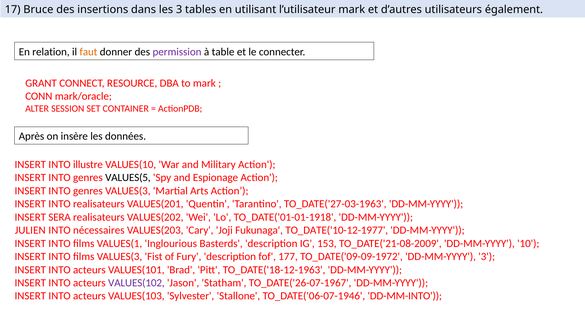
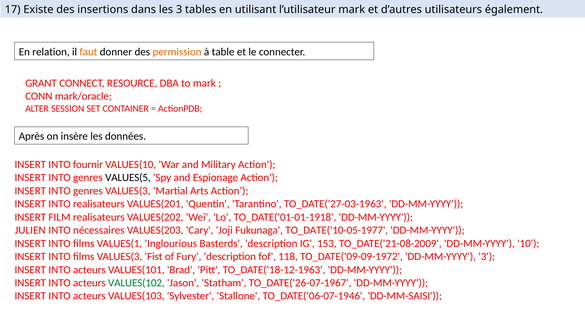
Bruce: Bruce -> Existe (38, 9)
permission colour: purple -> orange (177, 52)
illustre: illustre -> fournir (88, 164)
SERA: SERA -> FILM (59, 217)
TO_DATE('10-12-1977: TO_DATE('10-12-1977 -> TO_DATE('10-05-1977 (337, 230)
177: 177 -> 118 (288, 257)
VALUES(102 colour: purple -> green (136, 283)
DD-MM-INTO: DD-MM-INTO -> DD-MM-SAISI (405, 296)
